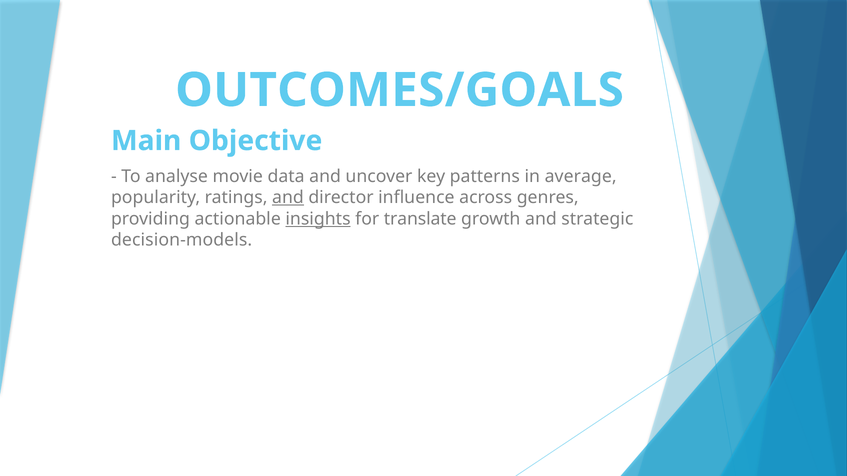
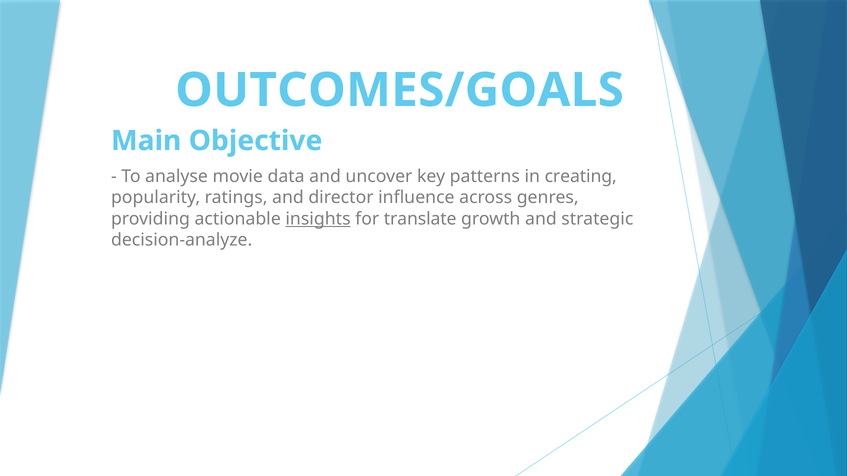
average: average -> creating (581, 177)
and underline: present -> none (288, 198)
decision-models: decision-models -> decision-analyze (182, 240)
